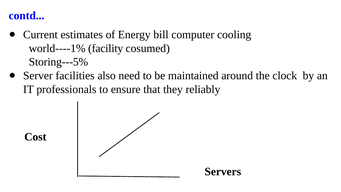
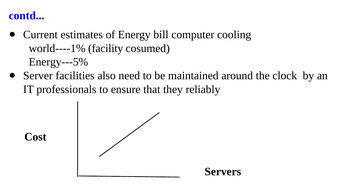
Storing---5%: Storing---5% -> Energy---5% (58, 62)
